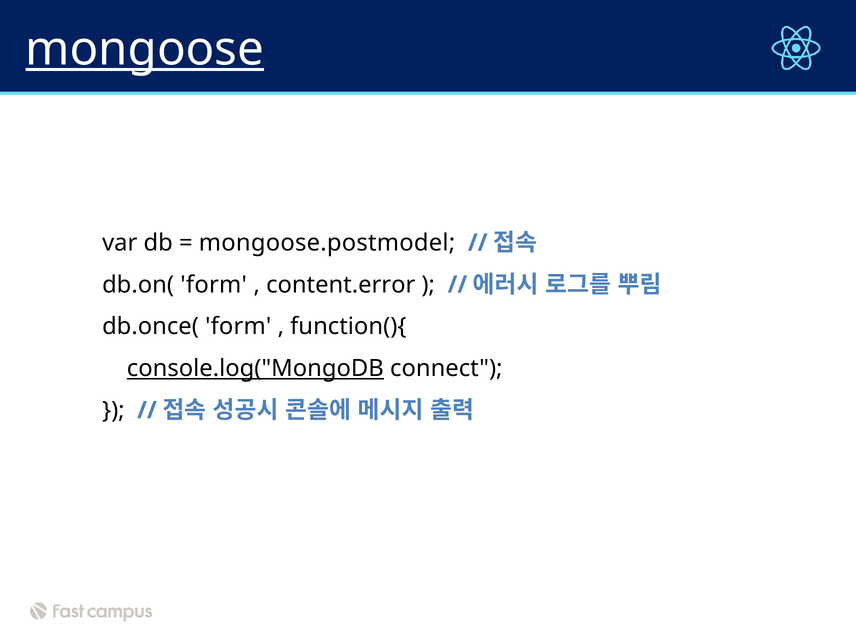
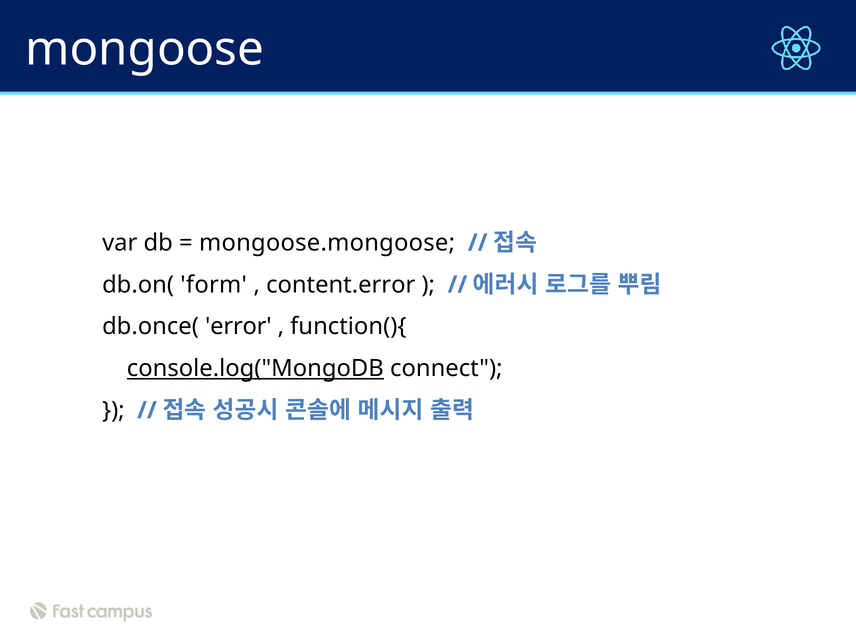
mongoose underline: present -> none (145, 49)
mongoose.postmodel: mongoose.postmodel -> mongoose.mongoose (327, 243)
db.once( form: form -> error (238, 327)
